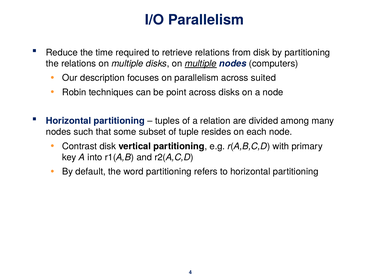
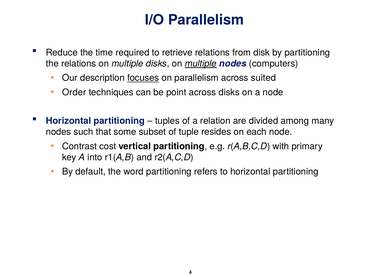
focuses underline: none -> present (143, 78)
Robin: Robin -> Order (74, 92)
Contrast disk: disk -> cost (108, 147)
